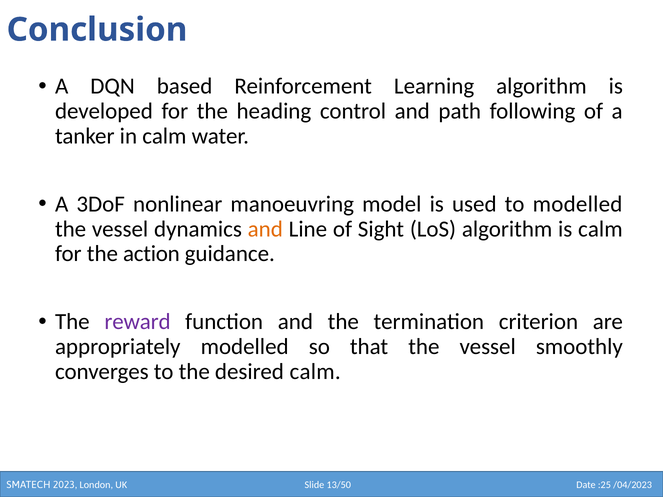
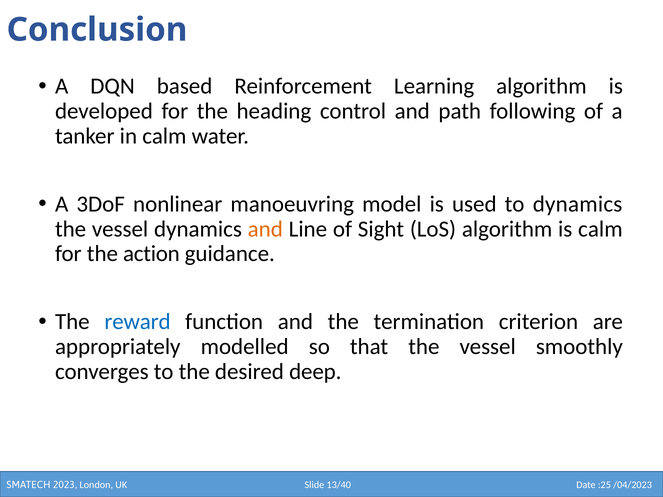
to modelled: modelled -> dynamics (578, 204)
reward colour: purple -> blue (138, 322)
desired calm: calm -> deep (315, 372)
13/50: 13/50 -> 13/40 (339, 485)
